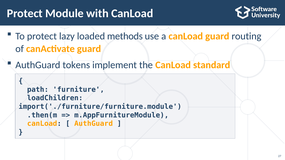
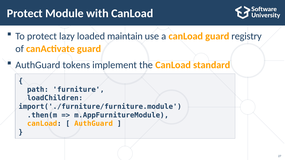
methods: methods -> maintain (125, 36)
routing: routing -> registry (247, 36)
